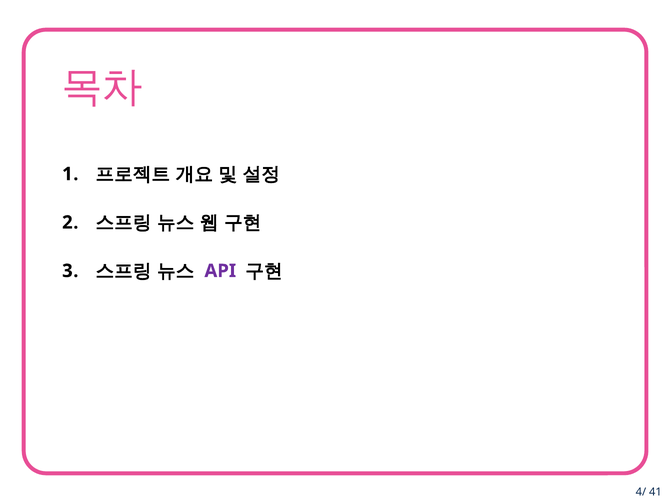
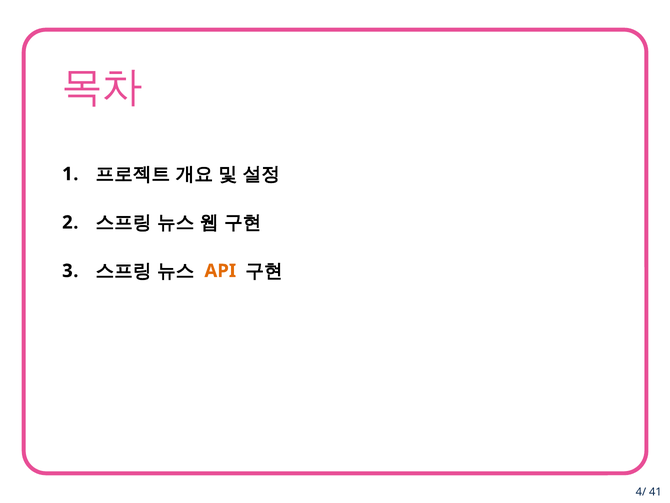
API colour: purple -> orange (220, 271)
